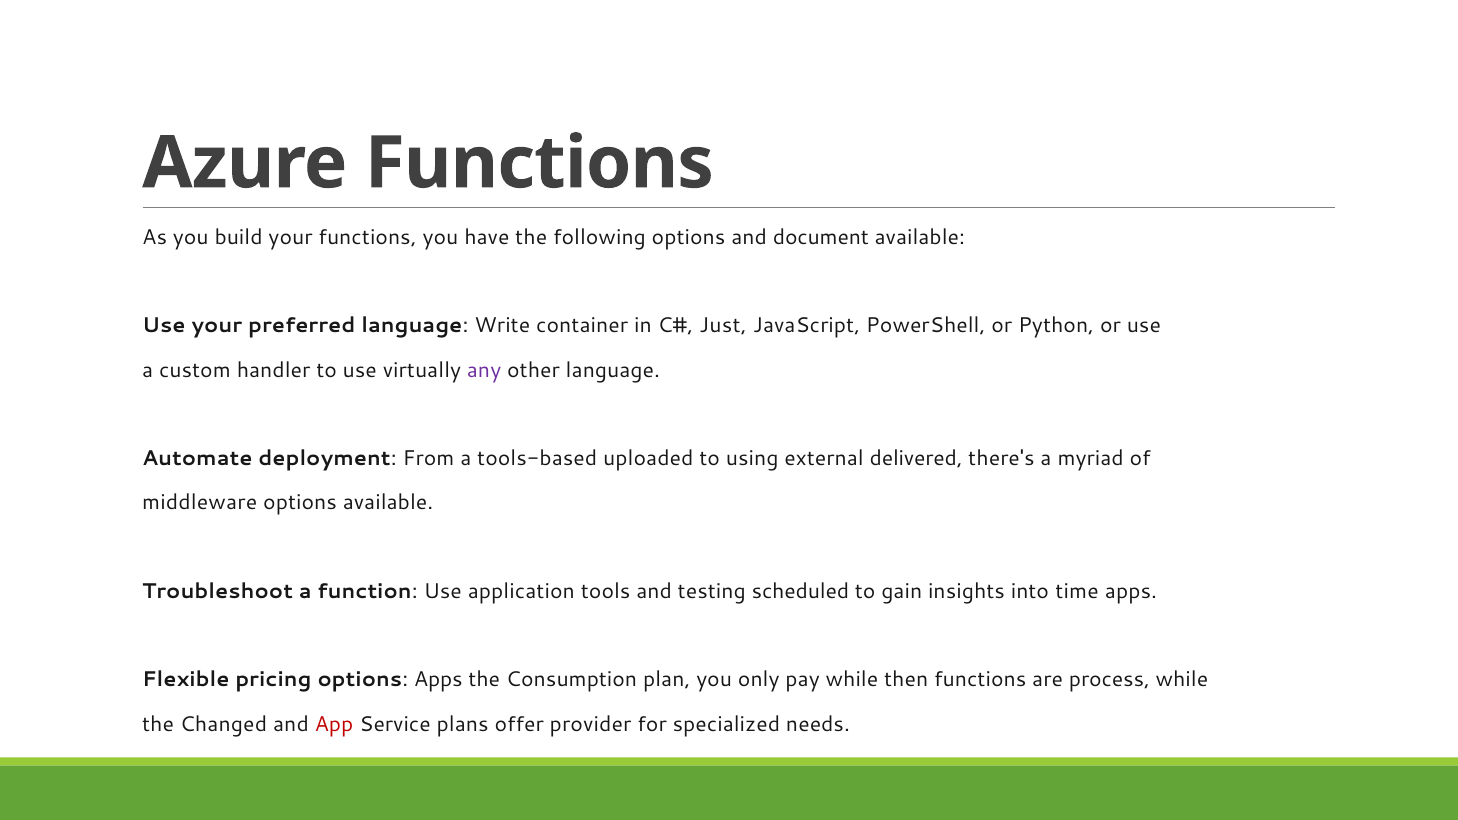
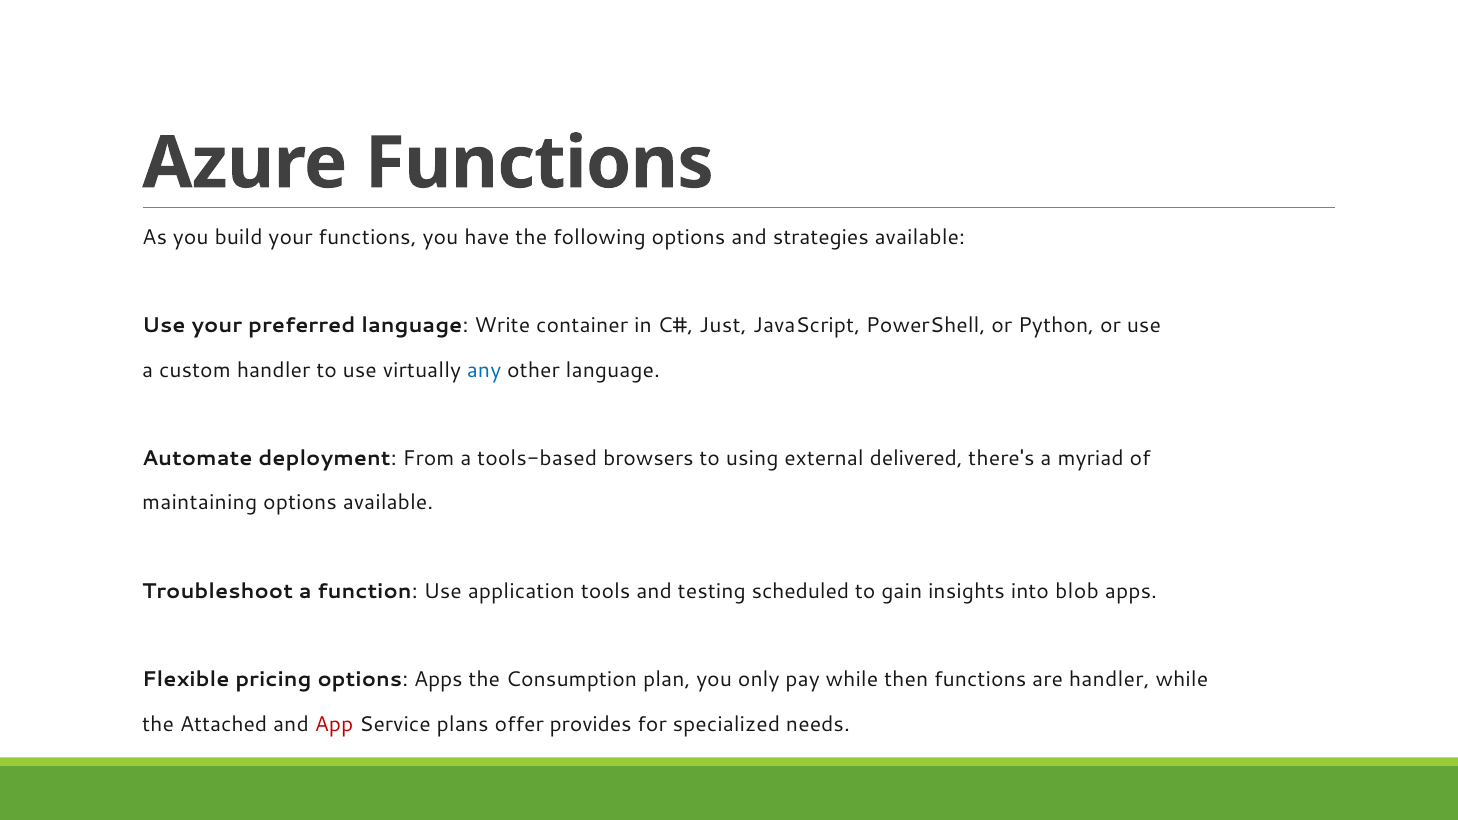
document: document -> strategies (821, 238)
any colour: purple -> blue (484, 370)
uploaded: uploaded -> browsers (648, 459)
middleware: middleware -> maintaining (200, 503)
time: time -> blob (1077, 591)
are process: process -> handler (1109, 680)
Changed: Changed -> Attached (224, 724)
provider: provider -> provides (591, 724)
